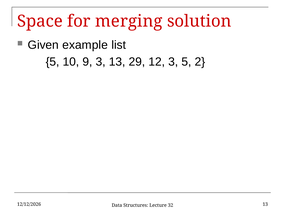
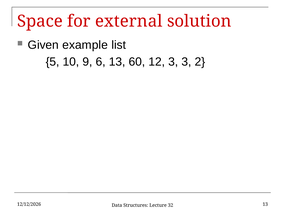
merging: merging -> external (129, 21)
9 3: 3 -> 6 (101, 62)
29: 29 -> 60 (137, 62)
3 5: 5 -> 3 (186, 62)
